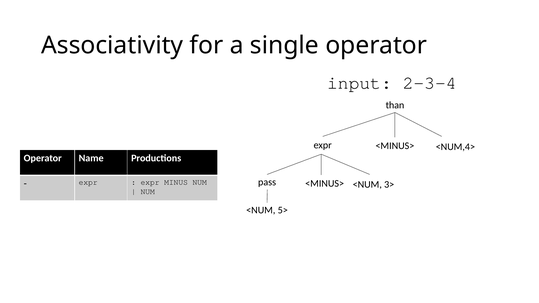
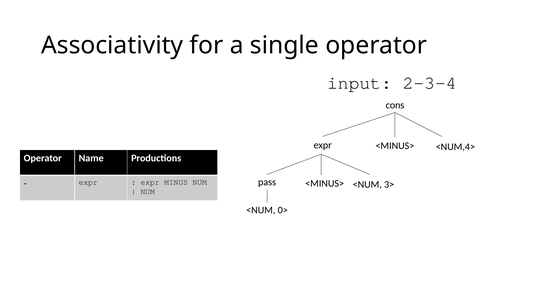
than: than -> cons (395, 105)
5>: 5> -> 0> (283, 210)
